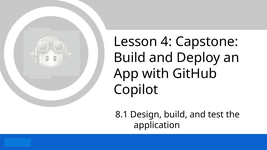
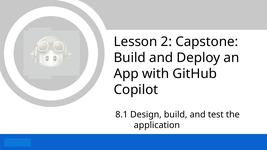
4: 4 -> 2 (166, 42)
